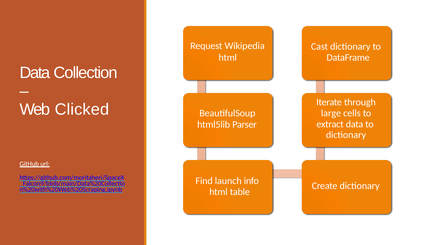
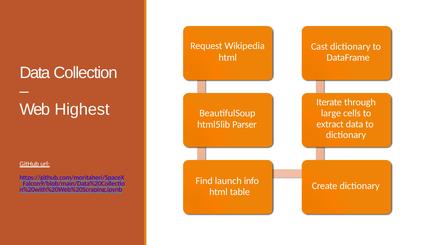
Clicked: Clicked -> Highest (82, 109)
